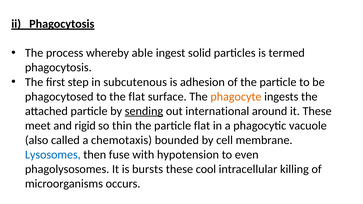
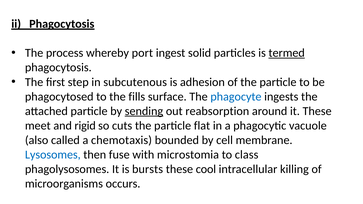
able: able -> port (142, 53)
termed underline: none -> present (287, 53)
the flat: flat -> fills (137, 97)
phagocyte colour: orange -> blue (236, 97)
international: international -> reabsorption (217, 111)
thin: thin -> cuts (122, 126)
hypotension: hypotension -> microstomia (188, 155)
even: even -> class (247, 155)
